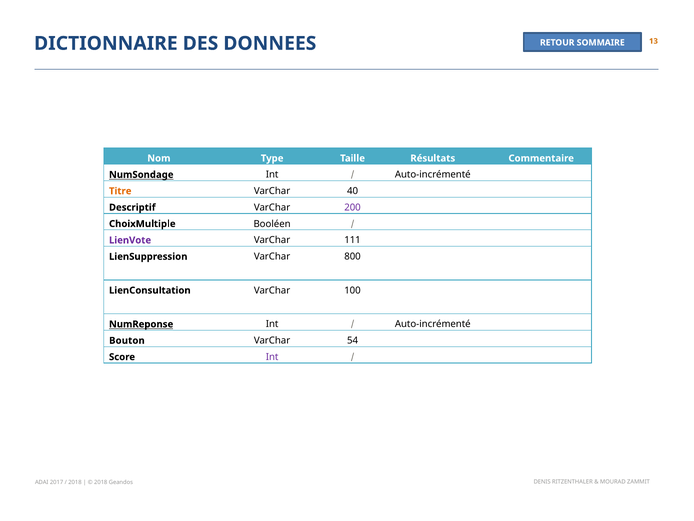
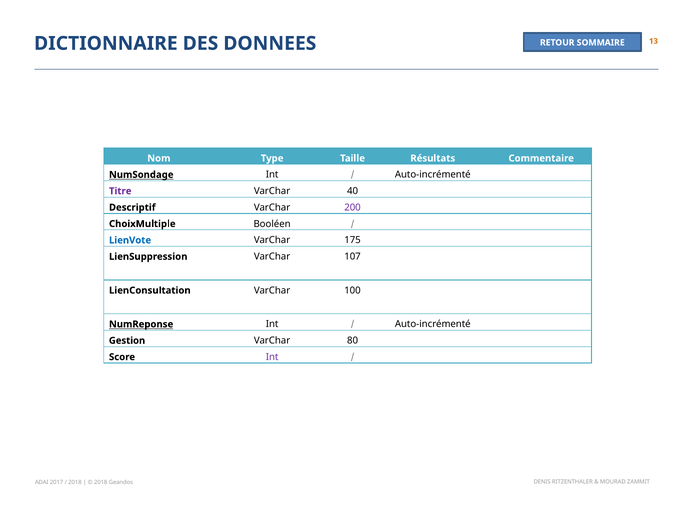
Titre colour: orange -> purple (120, 191)
LienVote colour: purple -> blue (130, 240)
111: 111 -> 175 (353, 240)
800: 800 -> 107 (353, 256)
Bouton: Bouton -> Gestion (127, 340)
54: 54 -> 80 (353, 340)
